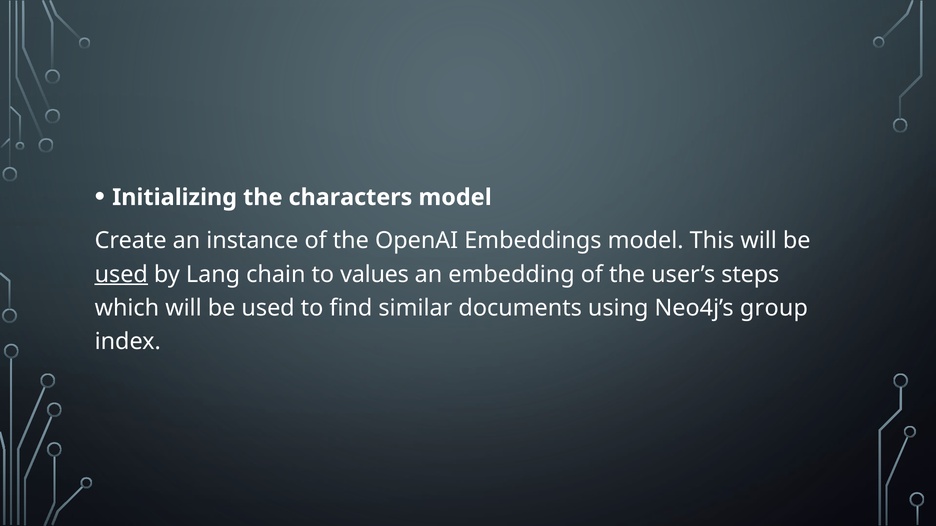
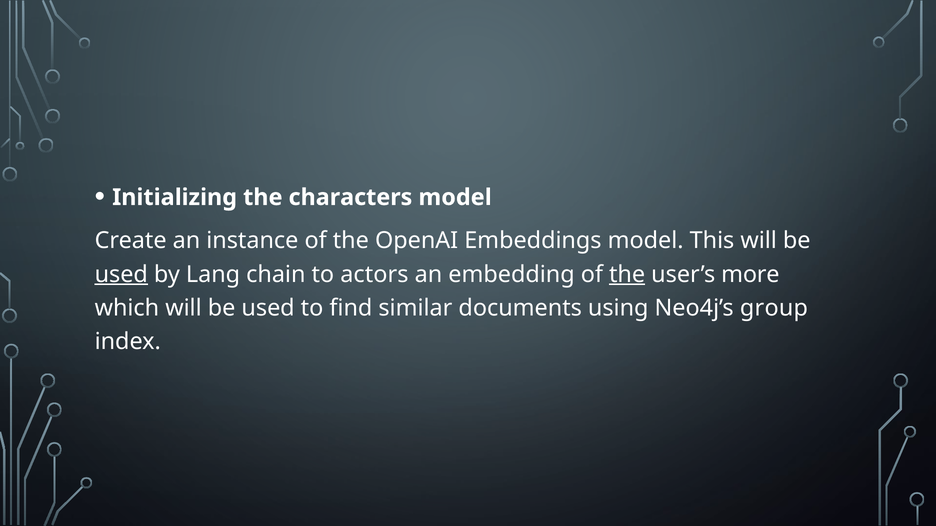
values: values -> actors (374, 275)
the underline: none -> present (627, 275)
steps: steps -> more (750, 275)
